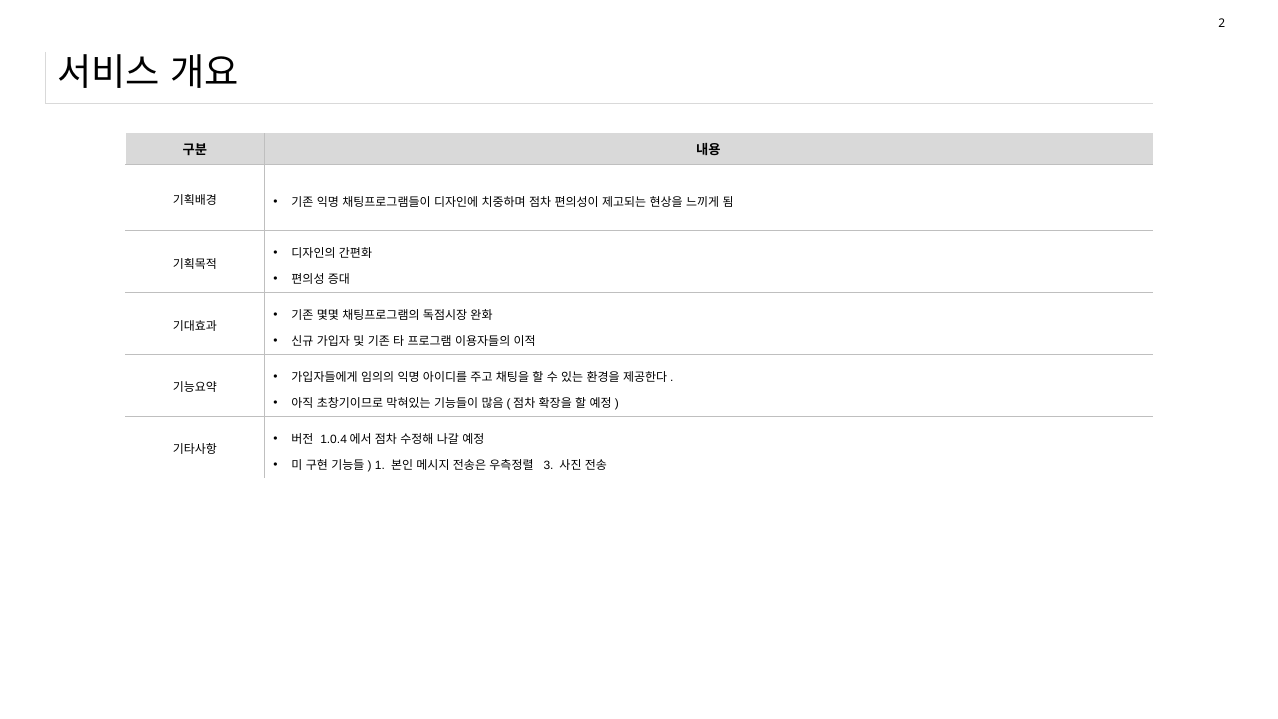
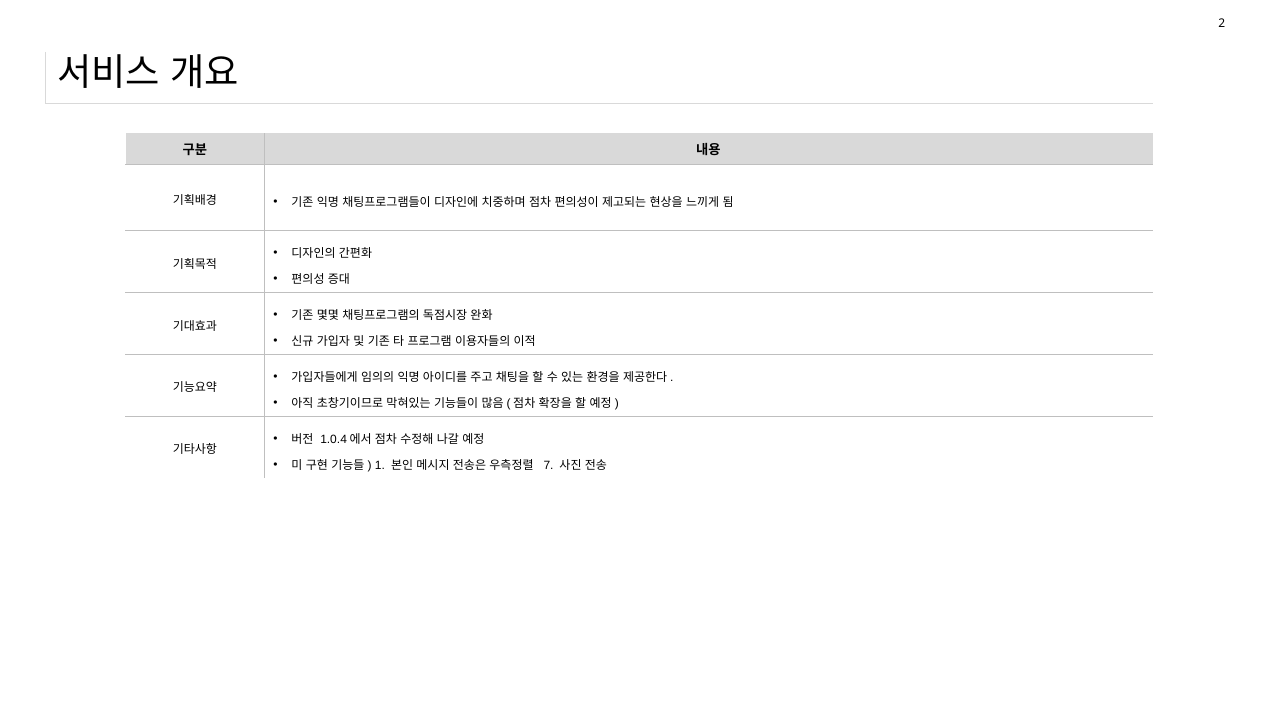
3: 3 -> 7 (549, 465)
